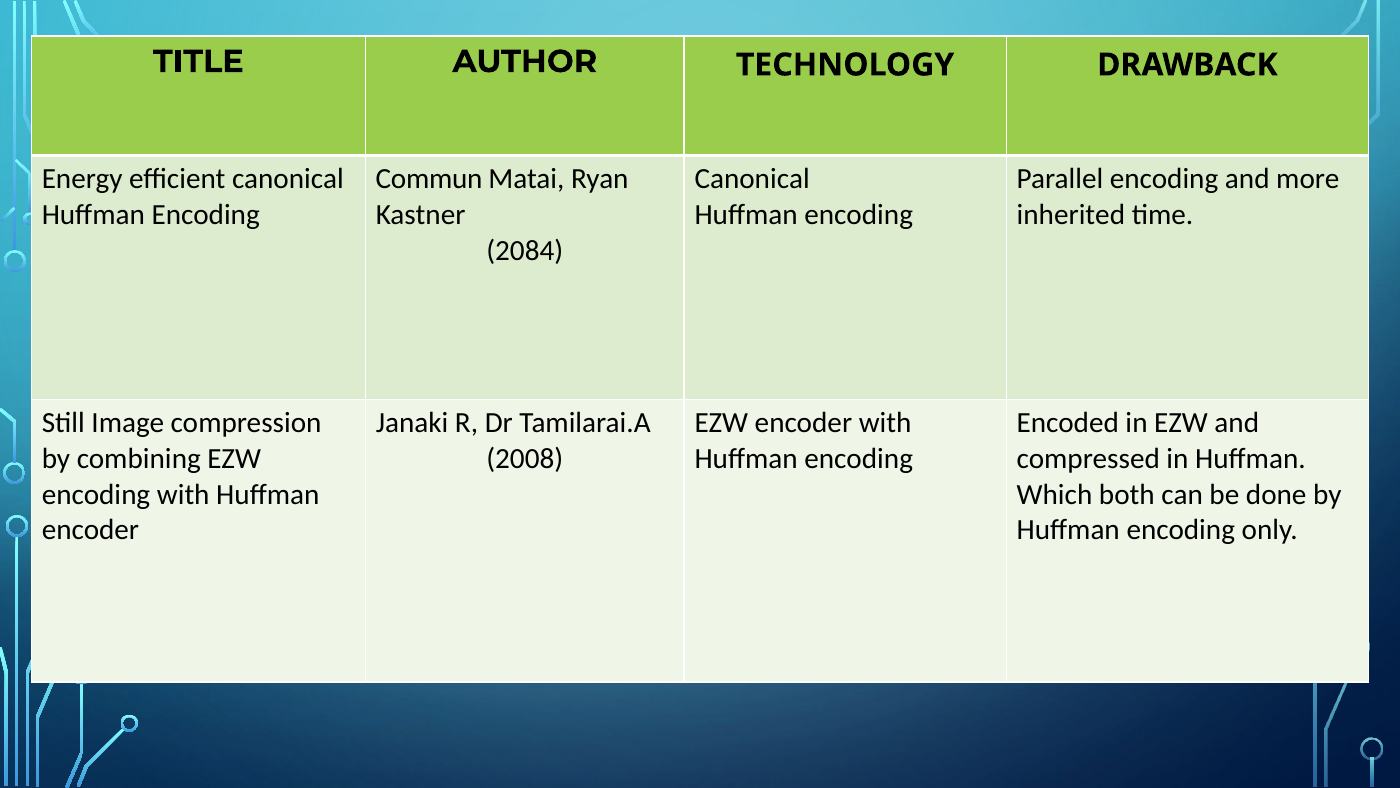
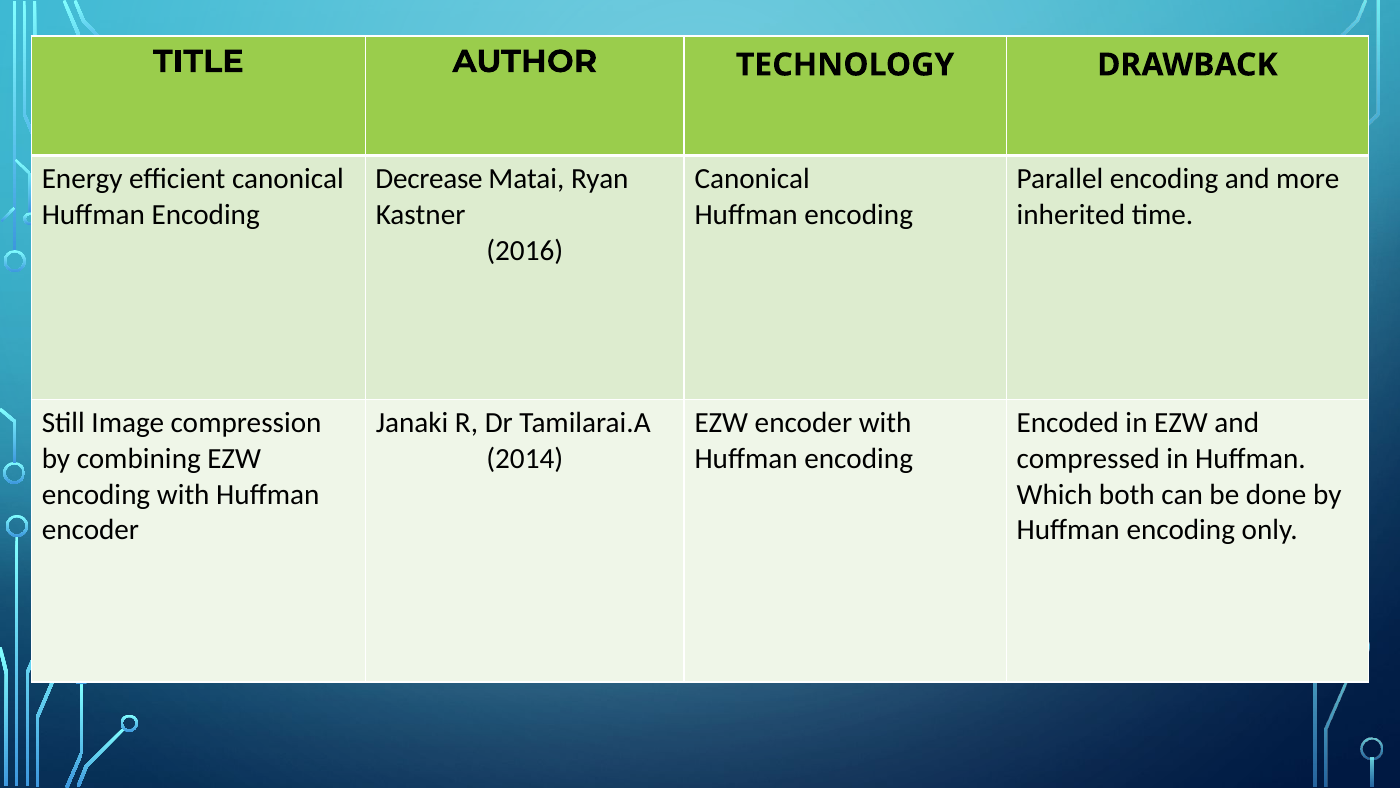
Commun: Commun -> Decrease (429, 179)
2084: 2084 -> 2016 (525, 250)
2008: 2008 -> 2014 (525, 459)
